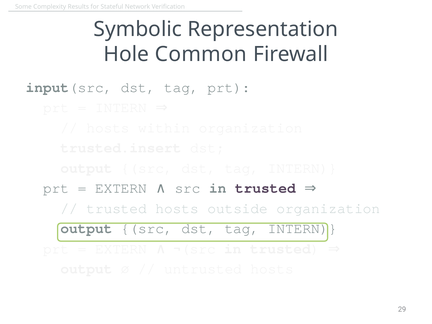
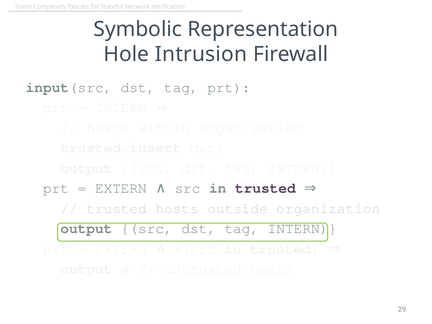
Common: Common -> Intrusion (201, 54)
